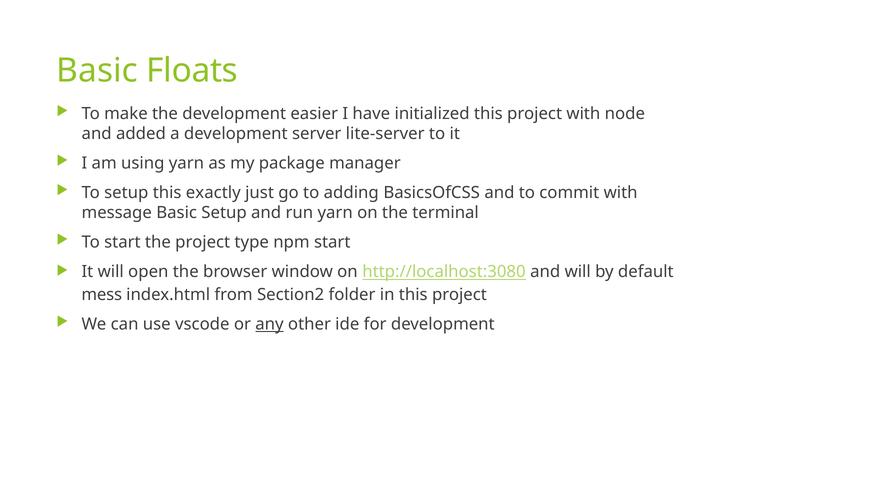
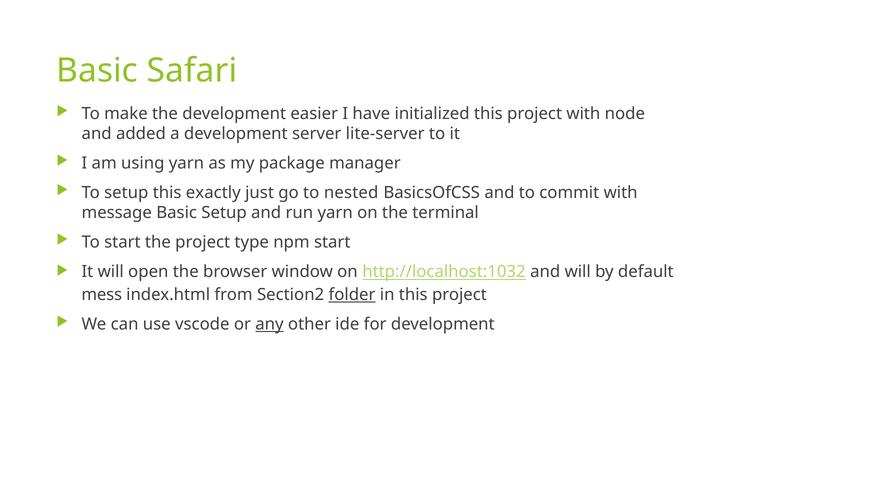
Floats: Floats -> Safari (192, 71)
adding: adding -> nested (351, 193)
http://localhost:3080: http://localhost:3080 -> http://localhost:1032 (444, 272)
folder underline: none -> present (352, 294)
